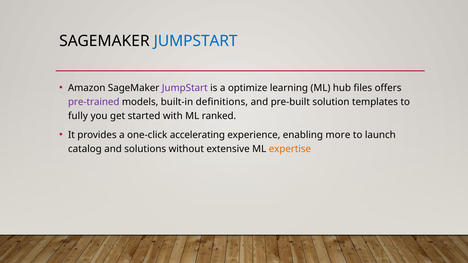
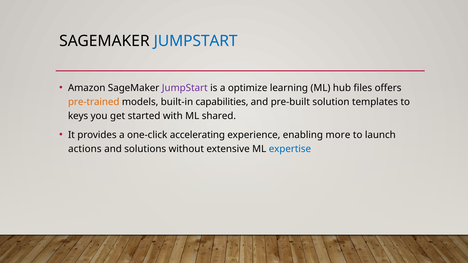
pre-trained colour: purple -> orange (94, 102)
definitions: definitions -> capabilities (222, 102)
fully: fully -> keys (78, 116)
ranked: ranked -> shared (219, 116)
catalog: catalog -> actions (85, 149)
expertise colour: orange -> blue (290, 149)
